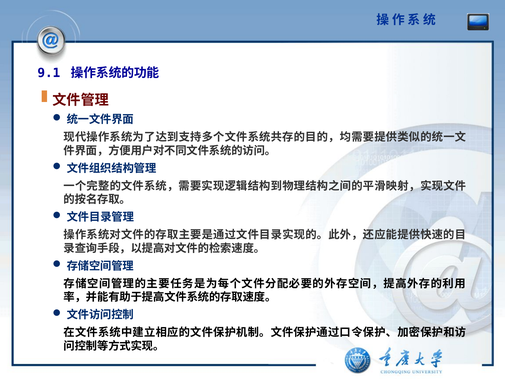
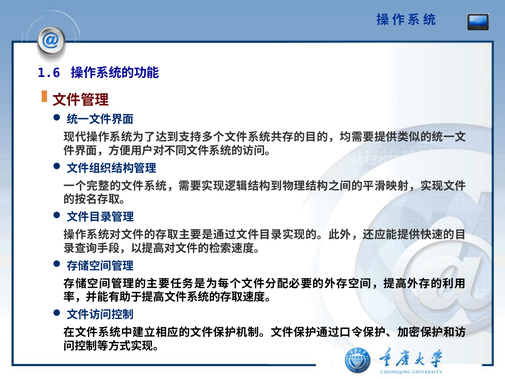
9.1: 9.1 -> 1.6 (49, 73)
